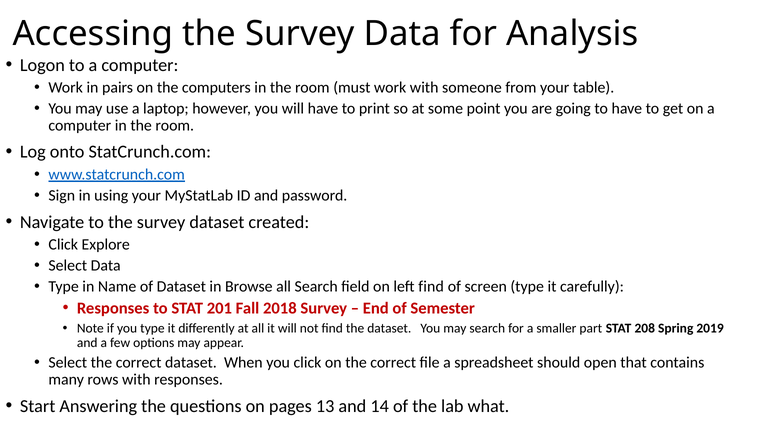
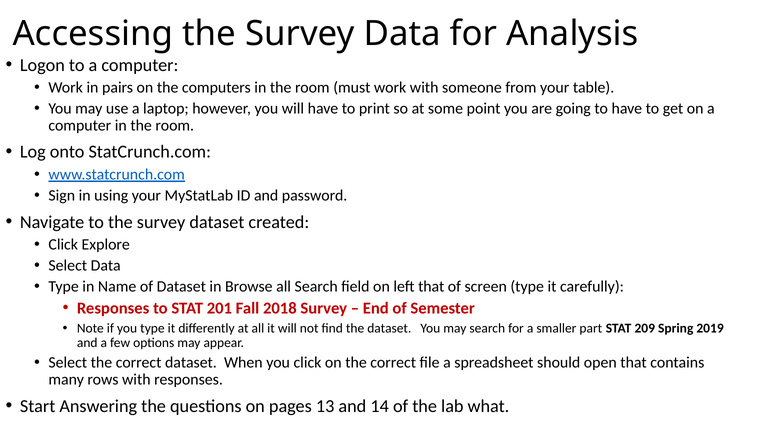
left find: find -> that (431, 286)
208: 208 -> 209 (645, 328)
